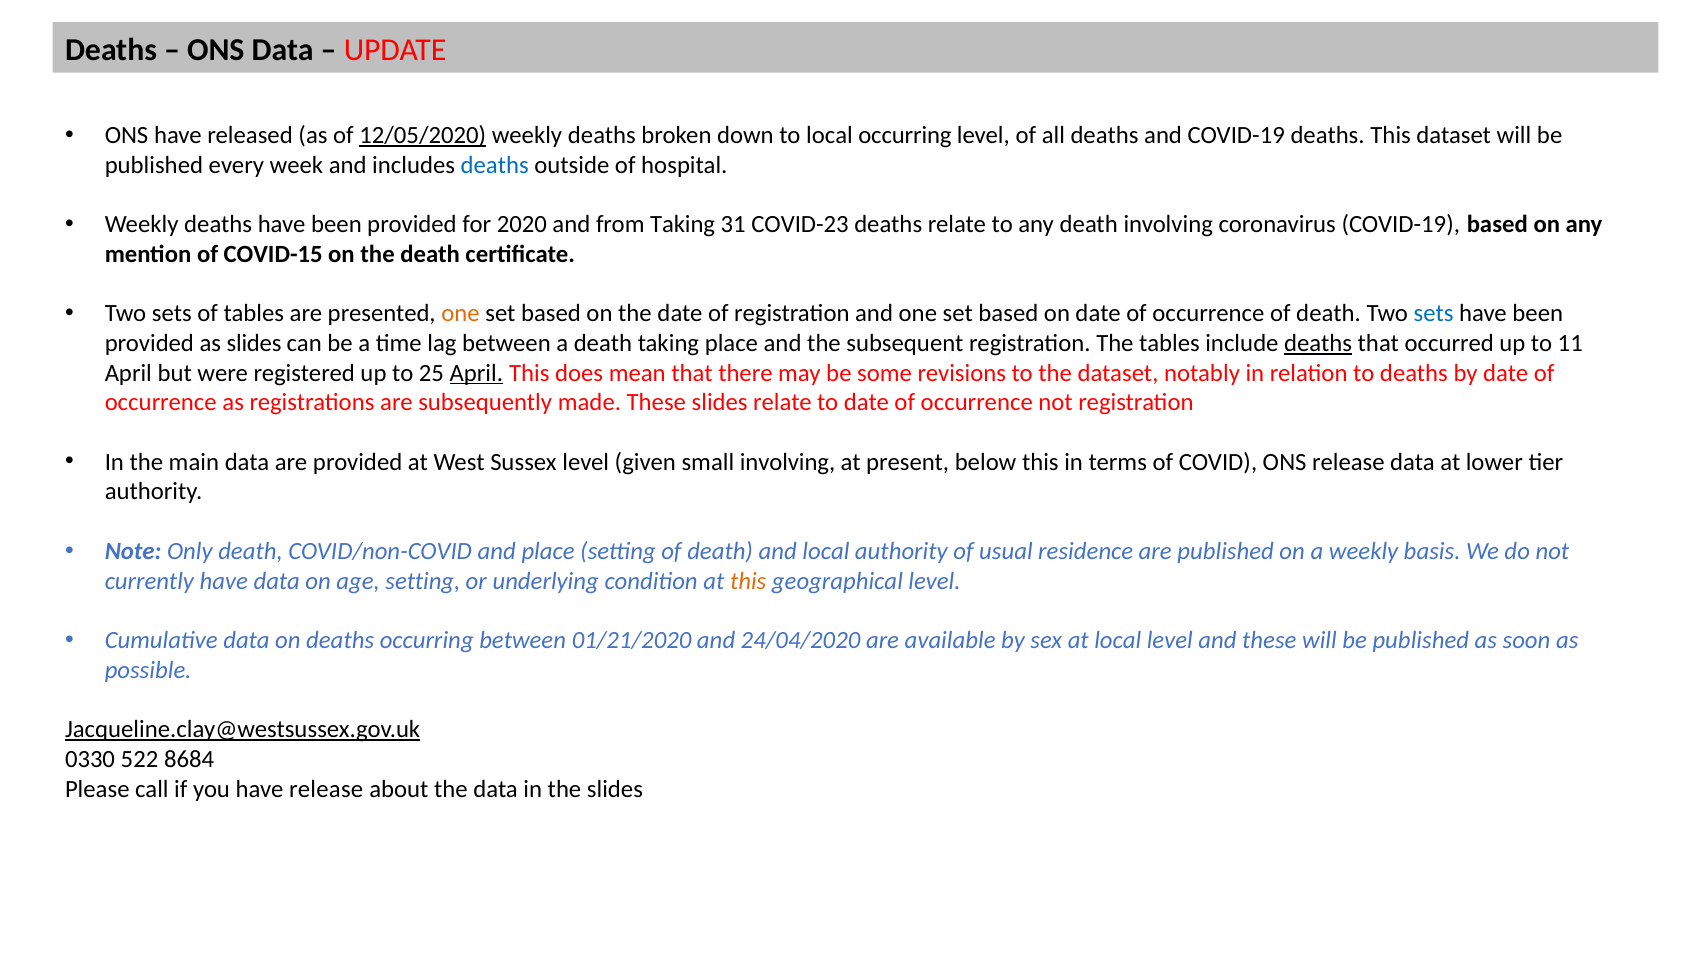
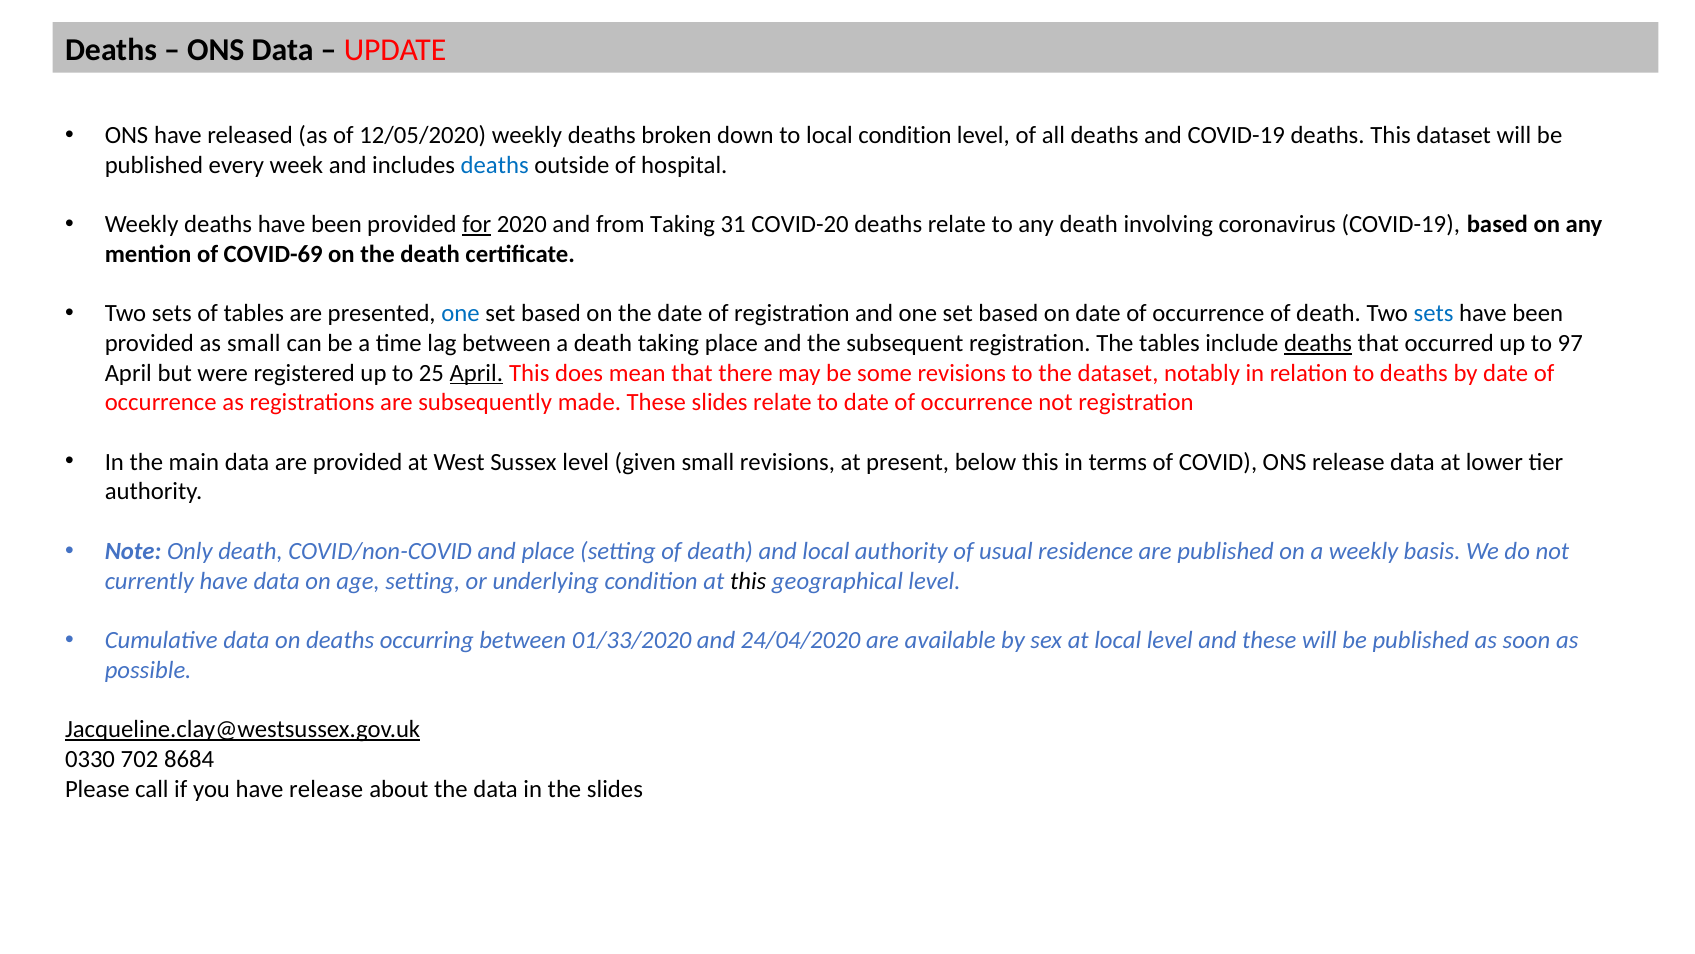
12/05/2020 underline: present -> none (423, 135)
local occurring: occurring -> condition (905, 135)
for underline: none -> present (477, 224)
COVID-23: COVID-23 -> COVID-20 (800, 224)
COVID-15: COVID-15 -> COVID-69 (273, 254)
one colour: orange -> blue (460, 313)
as slides: slides -> small (254, 343)
11: 11 -> 97 (1570, 343)
small involving: involving -> revisions (787, 462)
this colour: orange -> black (748, 581)
01/21/2020: 01/21/2020 -> 01/33/2020 (632, 640)
522: 522 -> 702 (140, 759)
